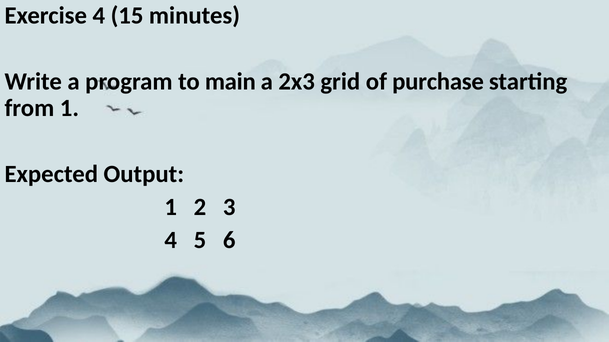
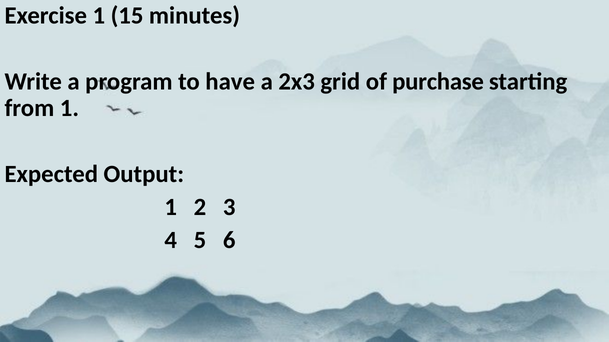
Exercise 4: 4 -> 1 (99, 15)
main: main -> have (230, 82)
